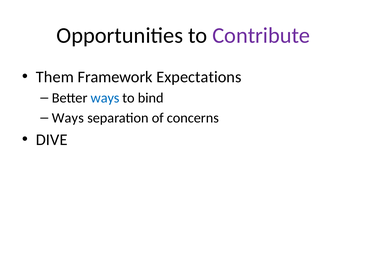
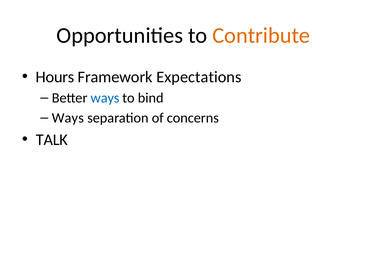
Contribute colour: purple -> orange (261, 36)
Them: Them -> Hours (55, 77)
DIVE: DIVE -> TALK (52, 140)
